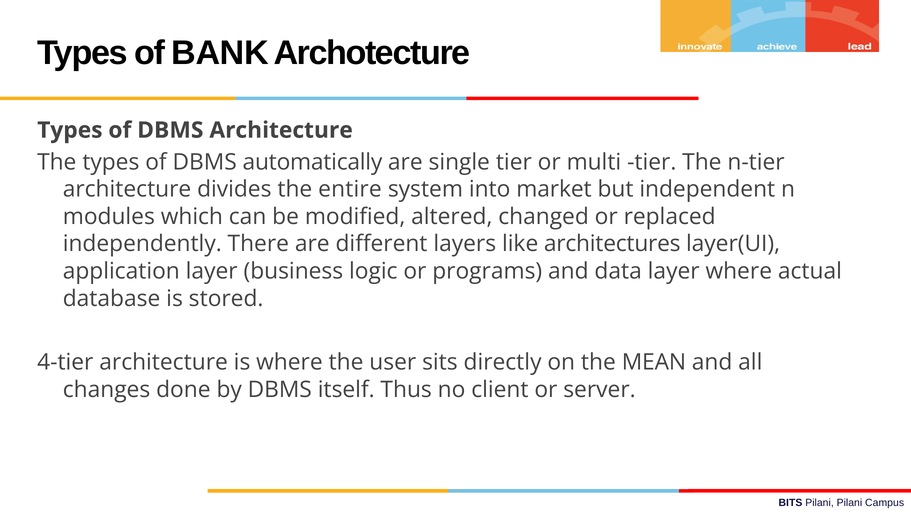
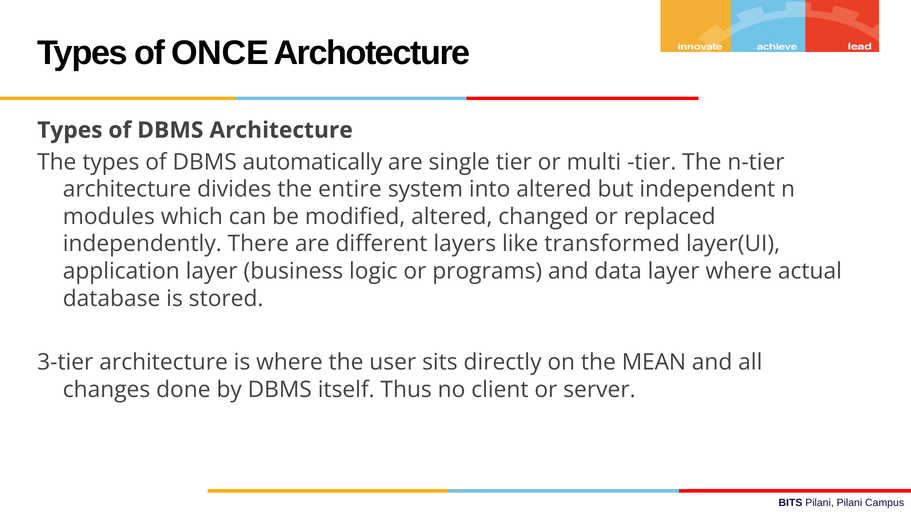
BANK: BANK -> ONCE (220, 53)
into market: market -> altered (554, 190)
architectures: architectures -> transformed (612, 244)
4-tier: 4-tier -> 3-tier (65, 363)
